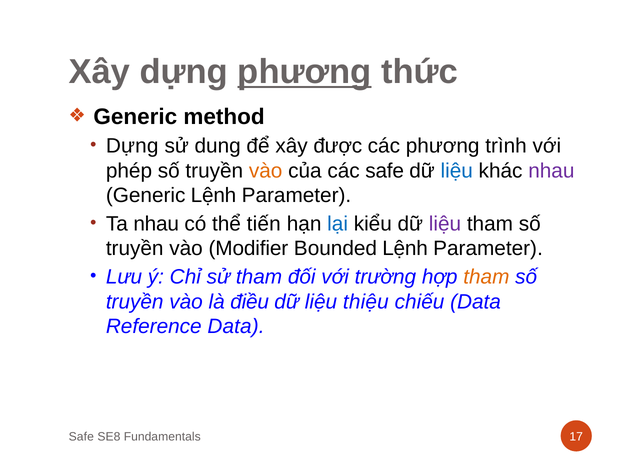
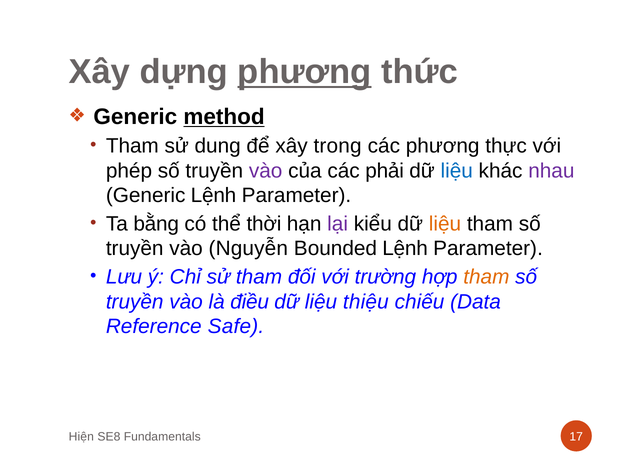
method underline: none -> present (224, 117)
Dựng: Dựng -> Tham (132, 146)
được: được -> trong (338, 146)
trình: trình -> thực (506, 146)
vào colour: orange -> purple (266, 171)
các safe: safe -> phải (385, 171)
Ta nhau: nhau -> bằng (156, 224)
tiến: tiến -> thời (264, 224)
lại colour: blue -> purple (338, 224)
liệu colour: purple -> orange (445, 224)
Modifier: Modifier -> Nguyễn (248, 249)
Reference Data: Data -> Safe (236, 327)
Safe: Safe -> Hiện (81, 437)
